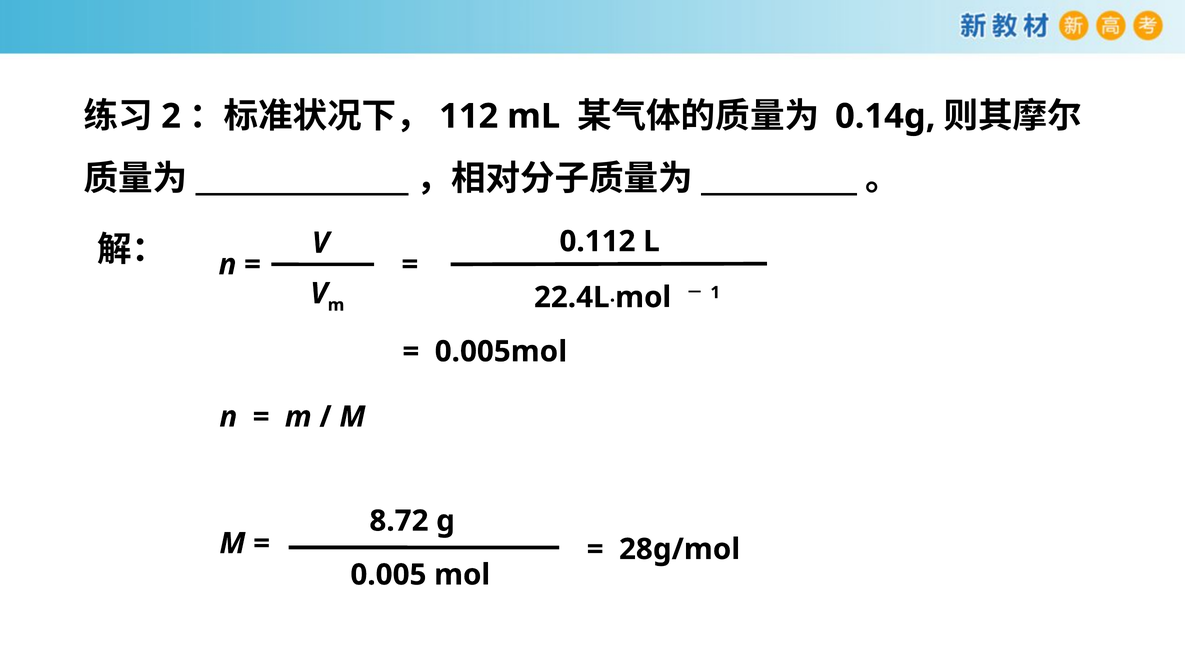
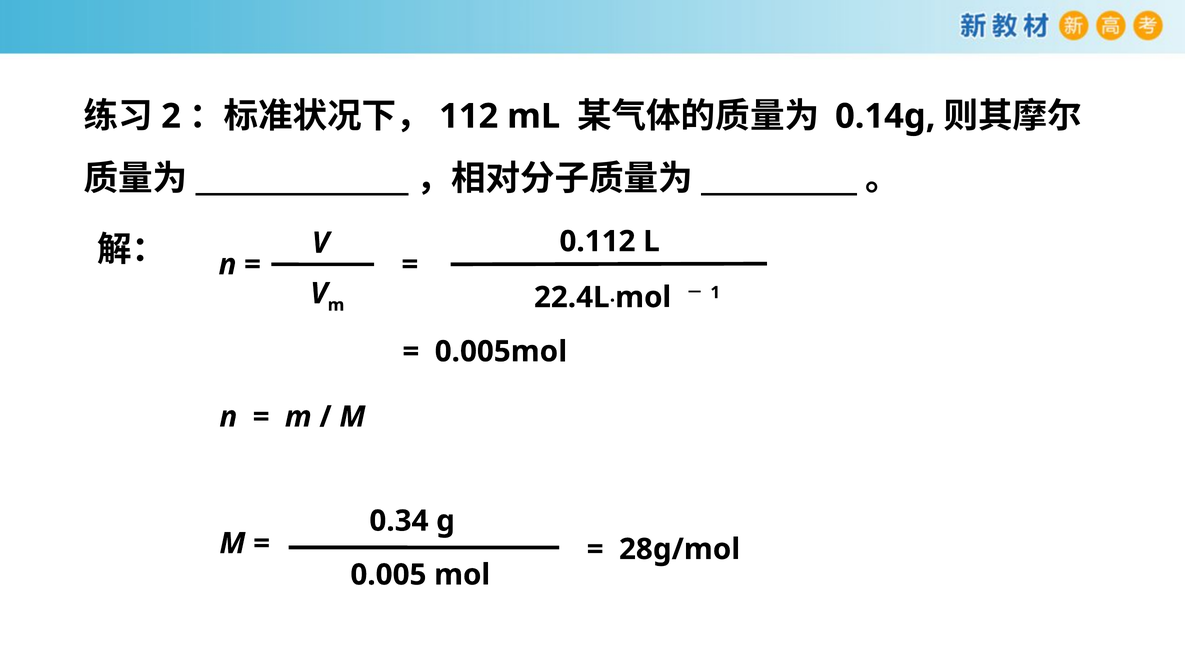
8.72: 8.72 -> 0.34 (399, 521)
